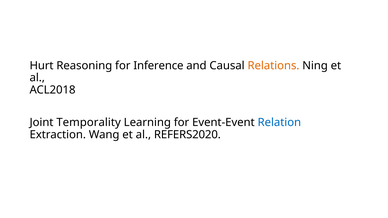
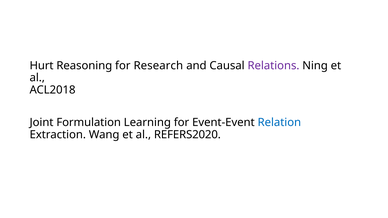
Inference: Inference -> Research (158, 66)
Relations colour: orange -> purple (273, 66)
Temporality: Temporality -> Formulation (89, 123)
